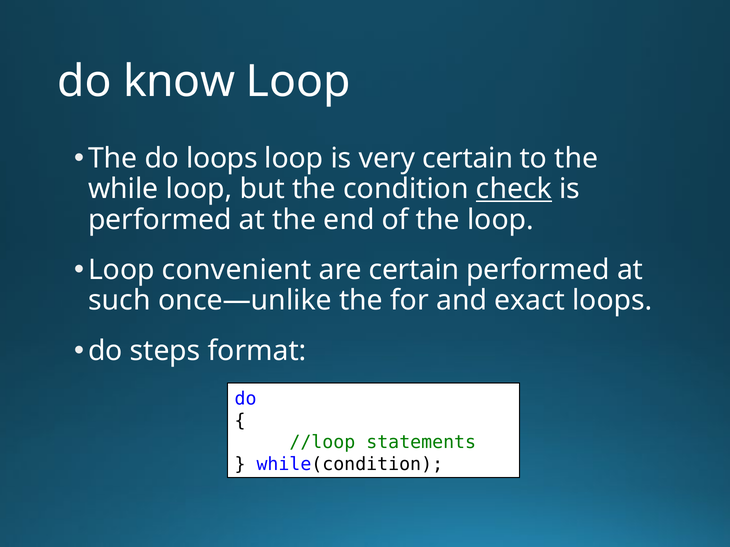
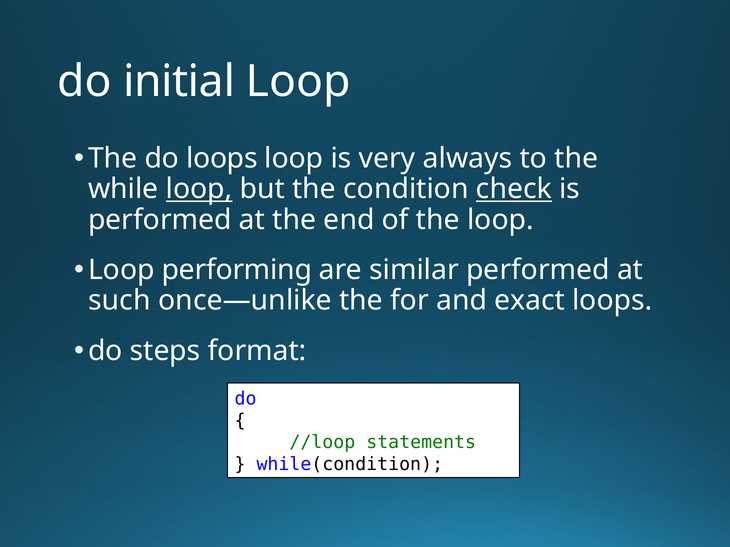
know: know -> initial (179, 82)
very certain: certain -> always (468, 159)
loop underline: none -> present (199, 189)
convenient: convenient -> performing (237, 270)
are certain: certain -> similar (414, 270)
